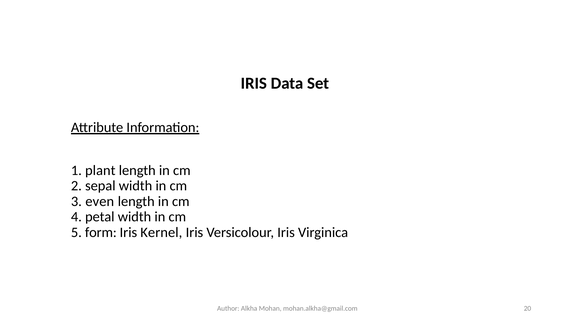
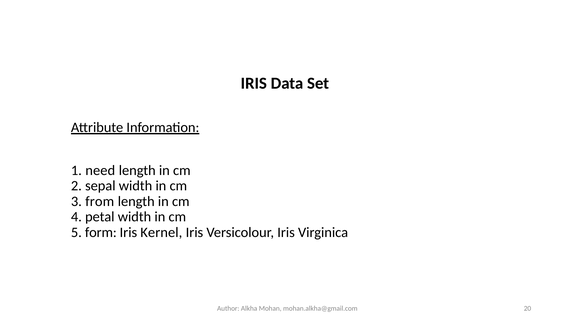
plant: plant -> need (100, 171)
even: even -> from (100, 202)
